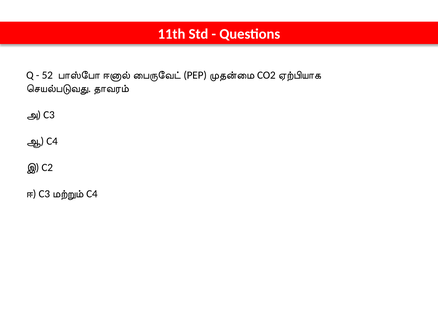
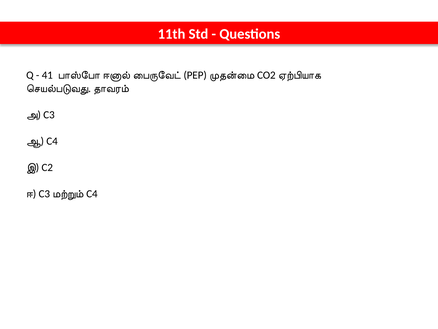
52: 52 -> 41 (47, 75)
